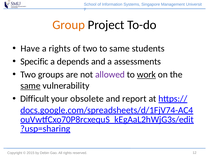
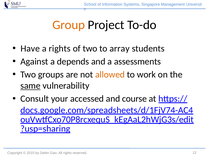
to same: same -> array (120, 48)
Specific: Specific -> Against (34, 61)
allowed colour: purple -> orange (110, 74)
work underline: present -> none (146, 74)
Difficult: Difficult -> Consult (35, 99)
obsolete: obsolete -> accessed (87, 99)
report: report -> course (134, 99)
